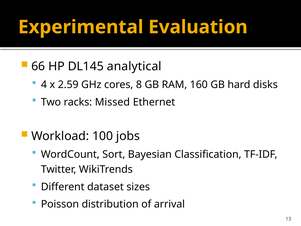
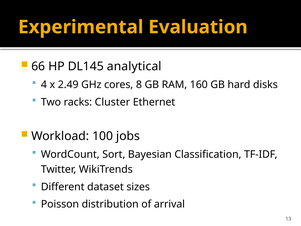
2.59: 2.59 -> 2.49 (68, 85)
Missed: Missed -> Cluster (112, 102)
